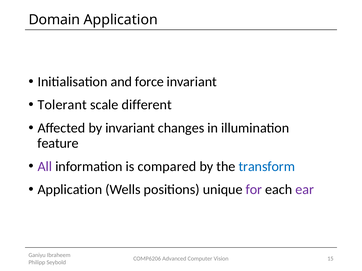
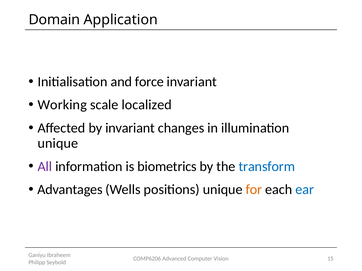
Tolerant: Tolerant -> Working (62, 105)
different: different -> localized (147, 105)
feature: feature -> unique (58, 143)
compared: compared -> biometrics (167, 167)
Application: Application -> Advantages (70, 190)
for colour: purple -> orange (254, 190)
ear colour: purple -> blue (305, 190)
